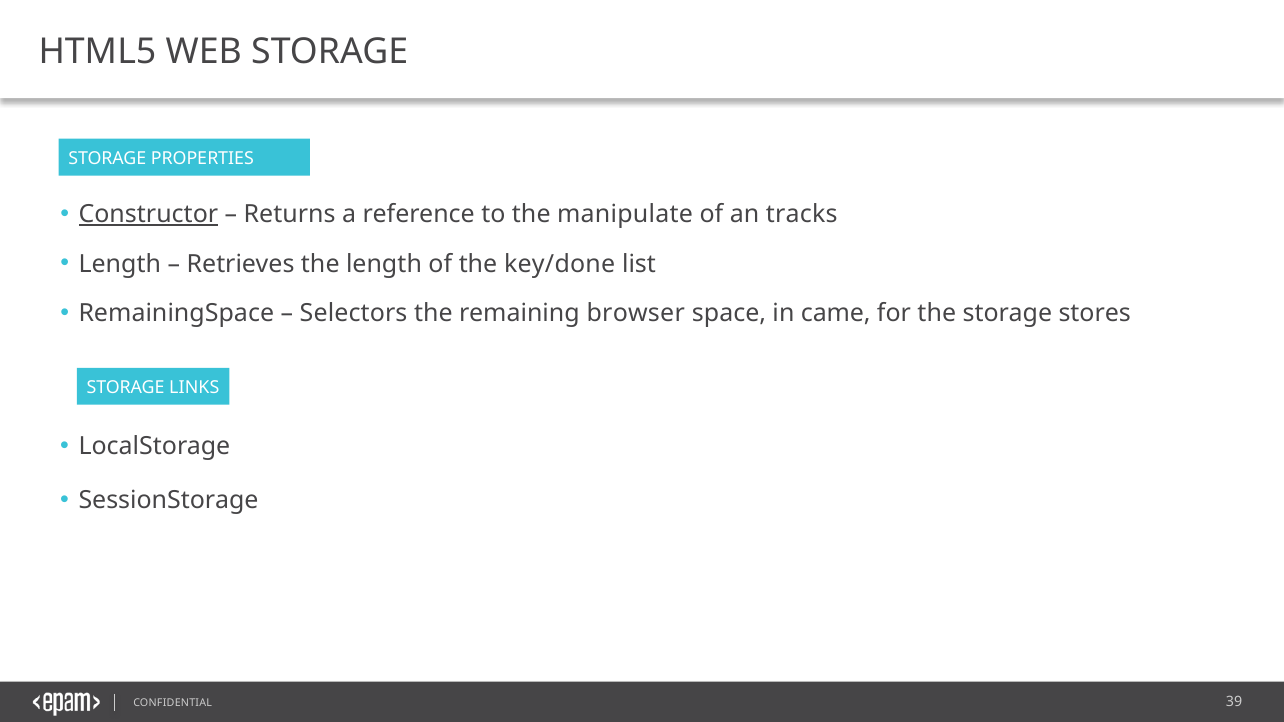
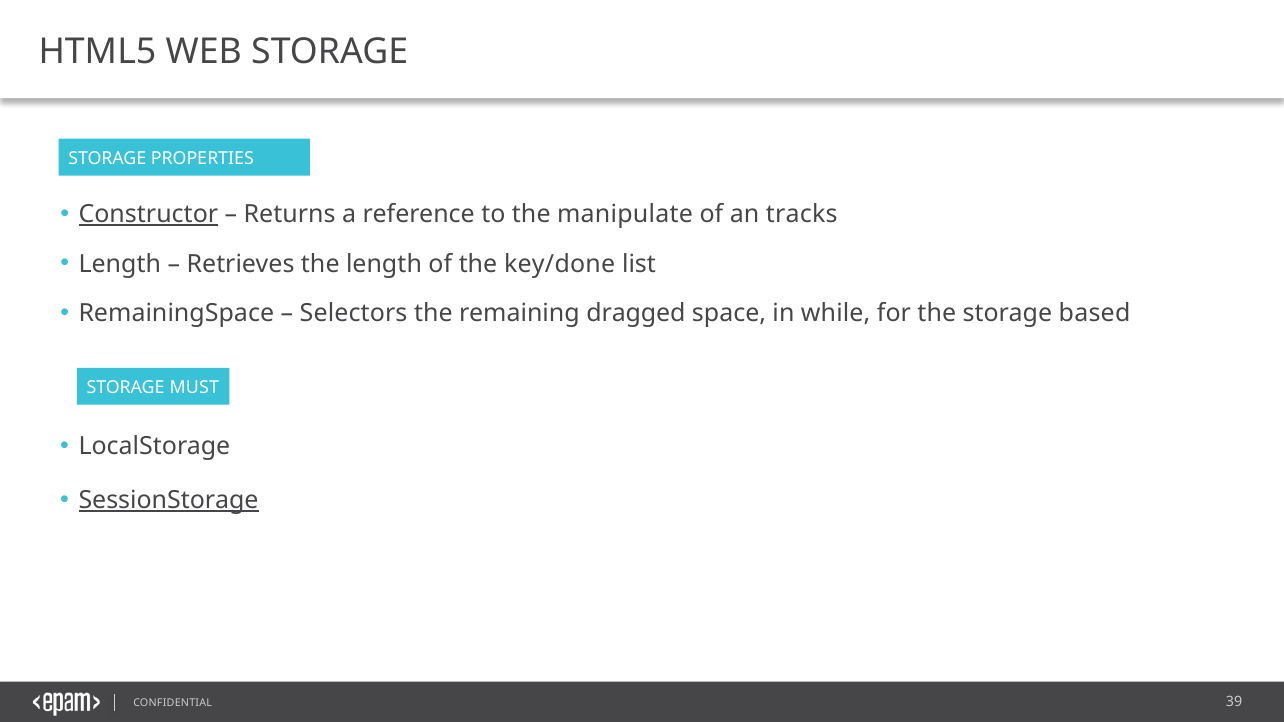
browser: browser -> dragged (636, 313)
came: came -> while (836, 313)
stores: stores -> based (1095, 313)
LINKS: LINKS -> MUST (194, 388)
SessionStorage underline: none -> present (169, 500)
